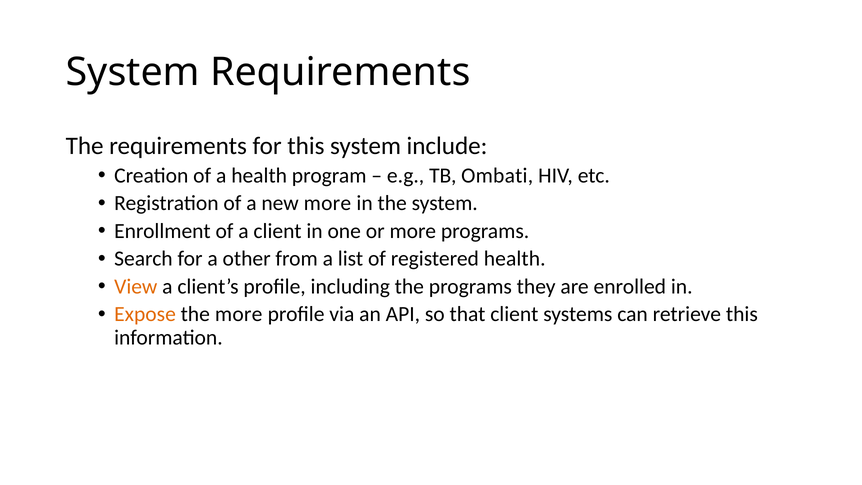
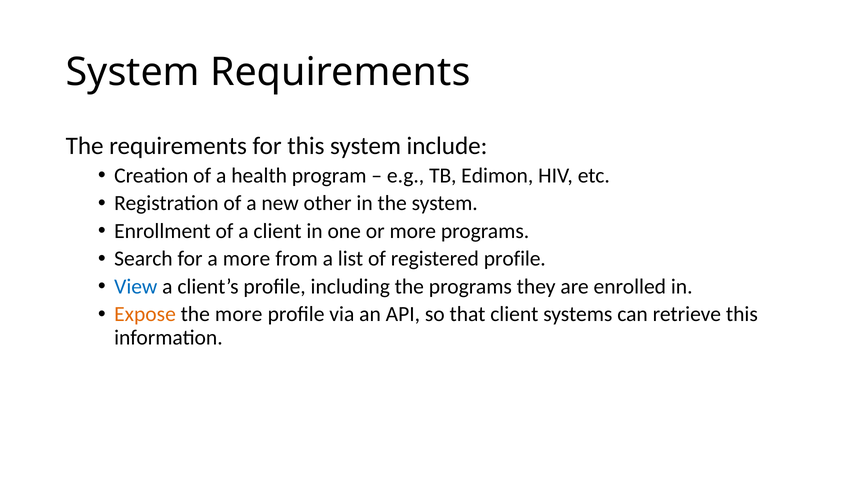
Ombati: Ombati -> Edimon (497, 175)
new more: more -> other (328, 203)
a other: other -> more (247, 259)
registered health: health -> profile (515, 259)
View colour: orange -> blue (136, 286)
